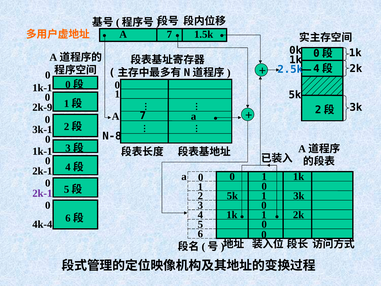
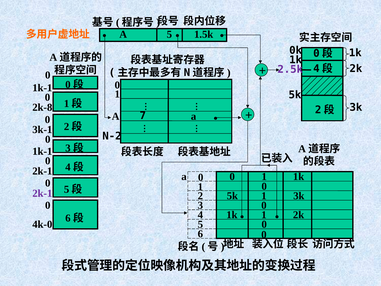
7: 7 -> 5 (169, 34)
2.5k colour: blue -> purple (290, 69)
2k-9: 2k-9 -> 2k-8 (42, 107)
N-8: N-8 -> N-2 (112, 136)
4k-4: 4k-4 -> 4k-0 (42, 224)
